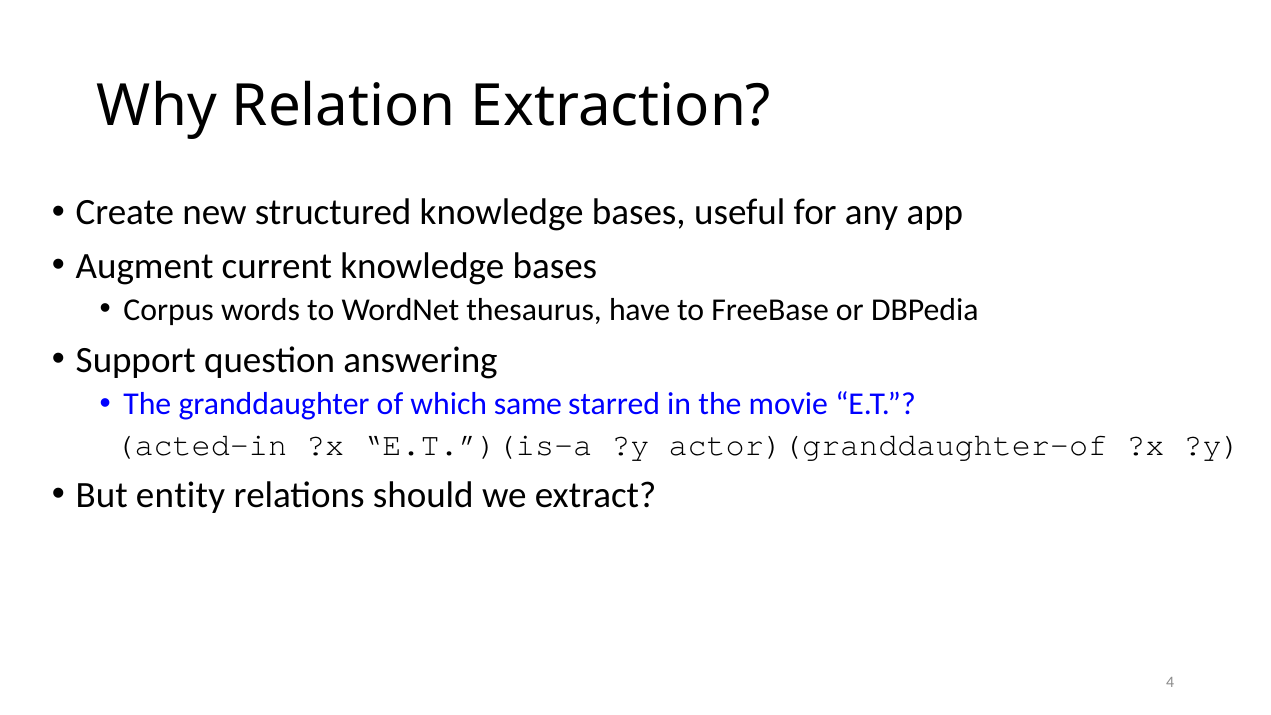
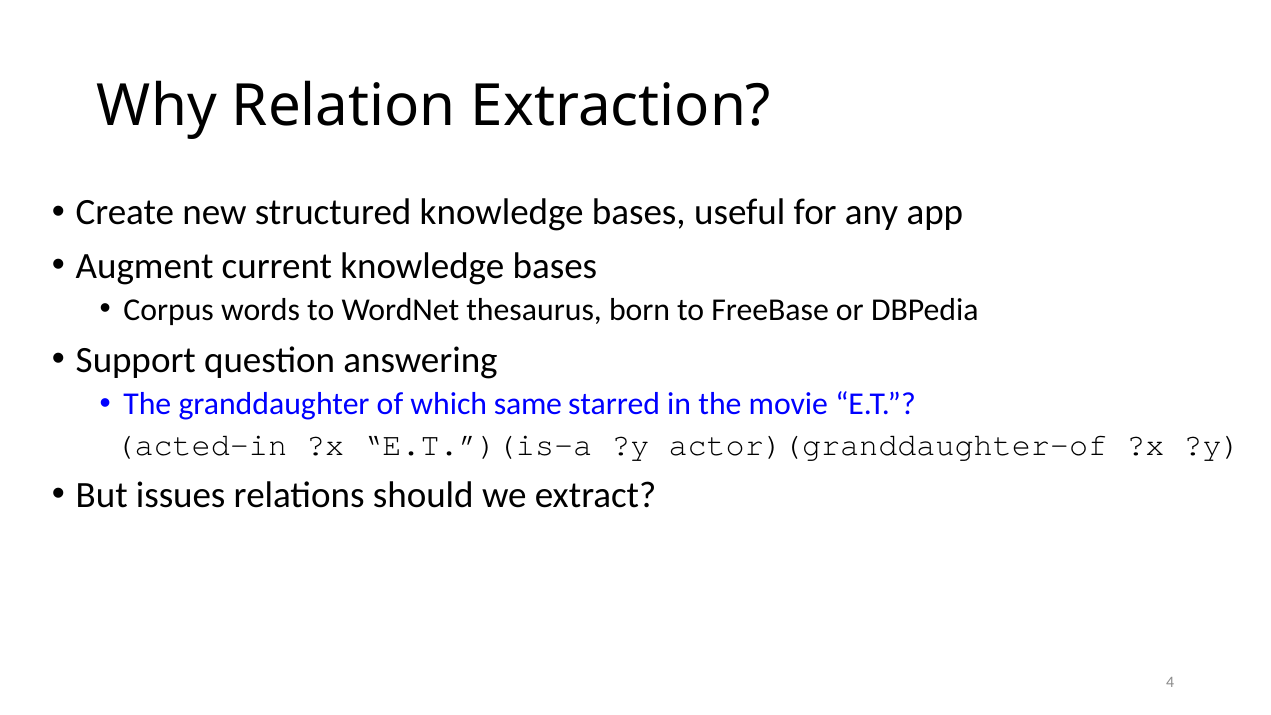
have: have -> born (640, 310)
entity: entity -> issues (181, 495)
